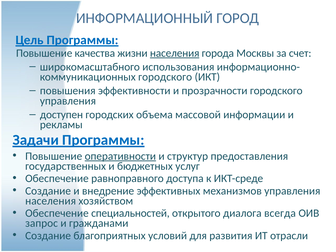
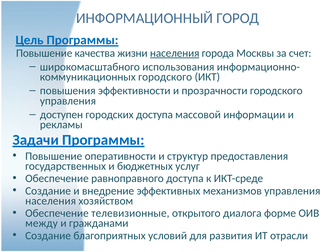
городских объема: объема -> доступа (154, 115)
оперативности underline: present -> none (120, 156)
специальностей: специальностей -> телевизионные (130, 213)
всегда: всегда -> форме (280, 213)
запрос: запрос -> между (42, 223)
